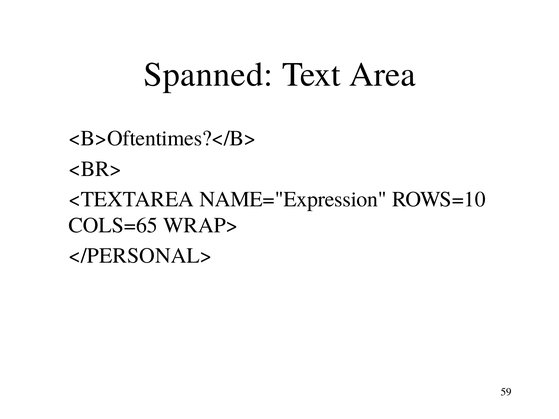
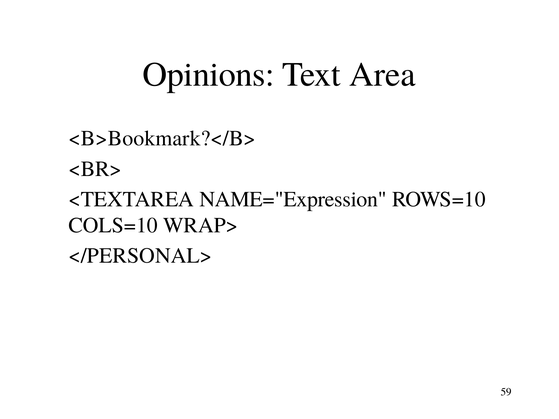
Spanned: Spanned -> Opinions (209, 75)
<B>Oftentimes?</B>: <B>Oftentimes?</B> -> <B>Bookmark?</B> (162, 138)
COLS=65: COLS=65 -> COLS=10 (113, 225)
